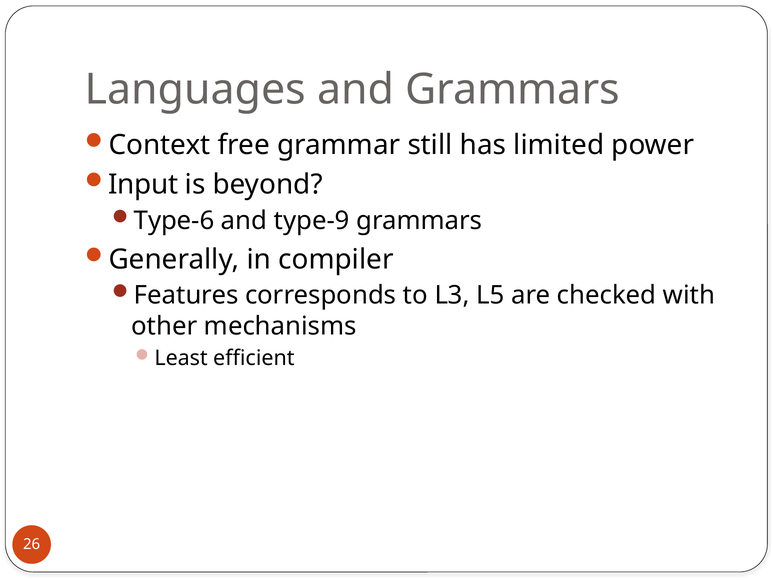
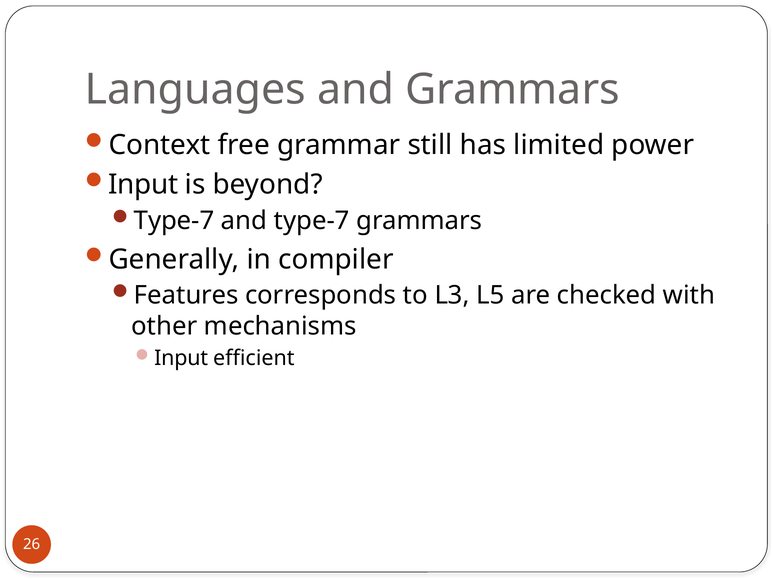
Type-6: Type-6 -> Type-7 (174, 221)
and type-9: type-9 -> type-7 (312, 221)
Least: Least -> Input (181, 358)
